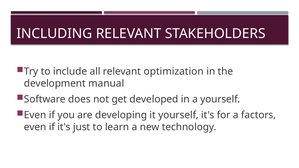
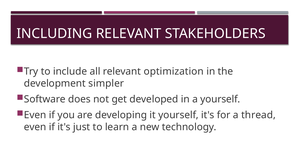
manual: manual -> simpler (106, 83)
factors: factors -> thread (259, 115)
